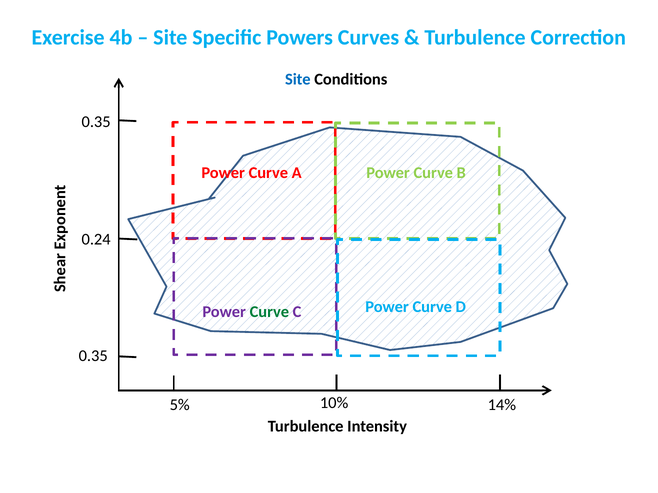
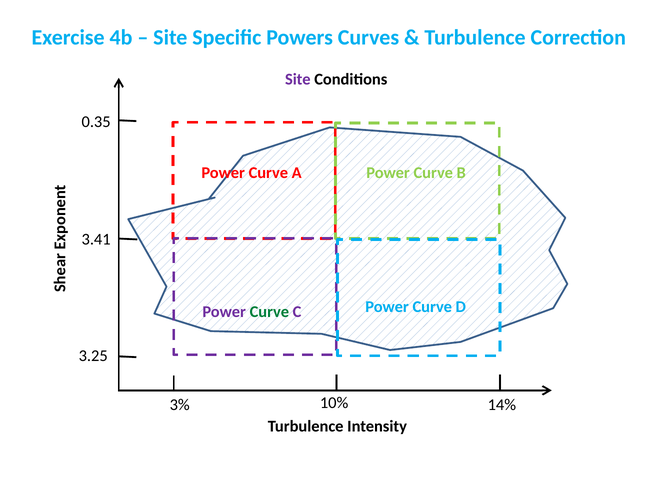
Site colour: blue -> purple (298, 80)
0.24: 0.24 -> 3.41 (96, 240)
0.35: 0.35 -> 3.25 (93, 356)
5%: 5% -> 3% (180, 405)
